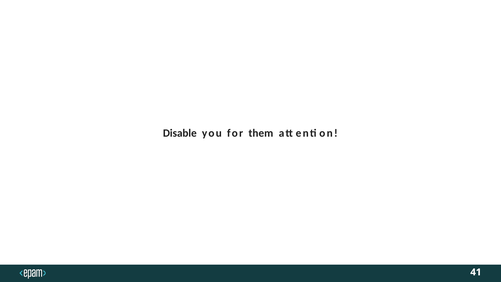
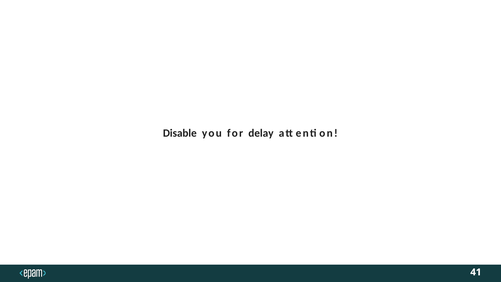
them: them -> delay (261, 133)
